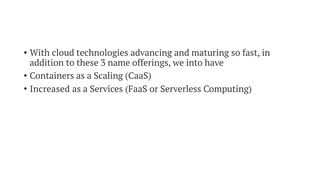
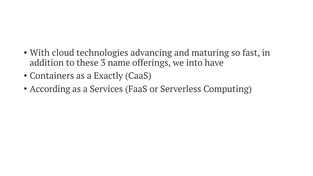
Scaling: Scaling -> Exactly (108, 76)
Increased: Increased -> According (50, 89)
